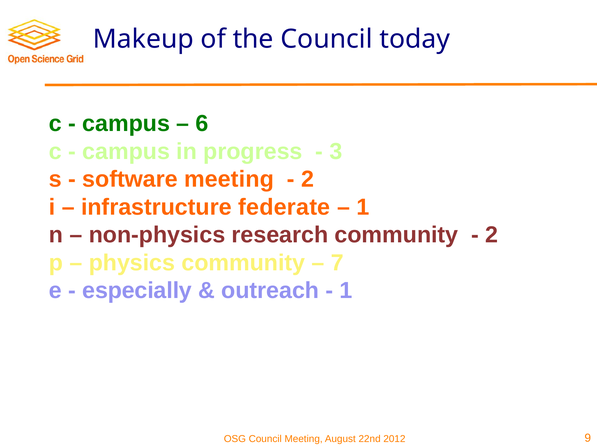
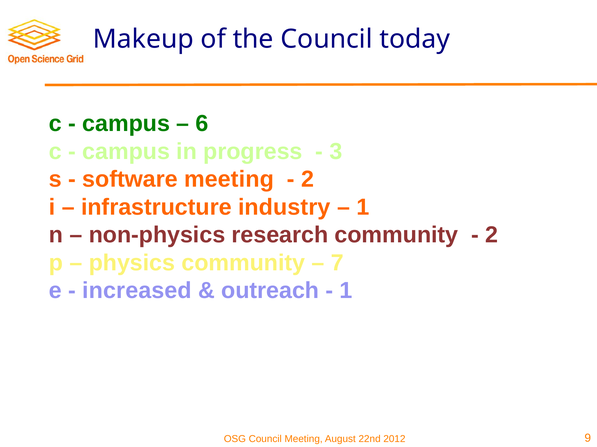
federate: federate -> industry (284, 207)
especially: especially -> increased (137, 291)
